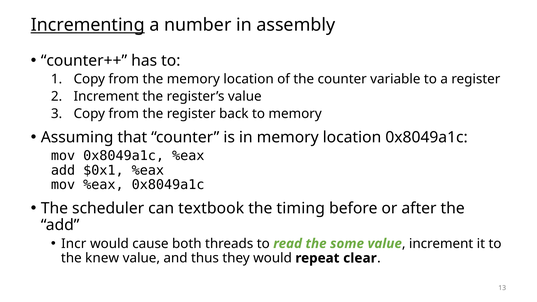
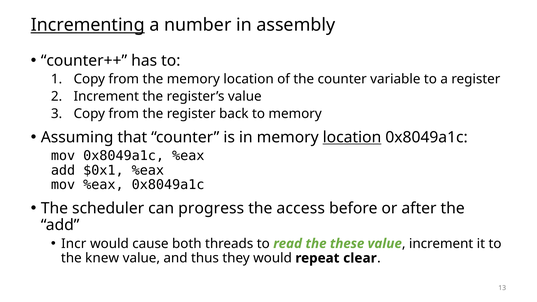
location underline: none -> present (352, 137)
textbook: textbook -> progress (211, 208)
timing: timing -> access (301, 208)
some: some -> these (347, 244)
